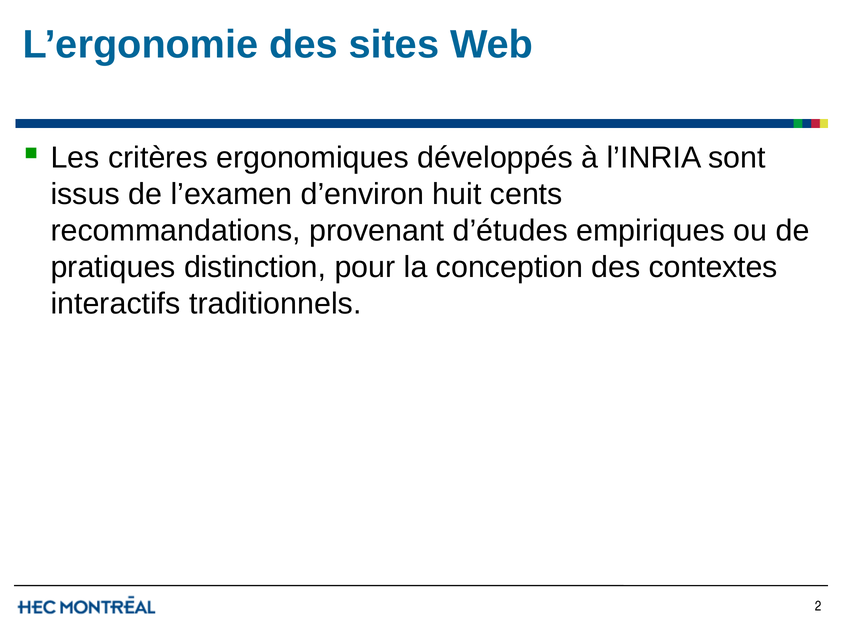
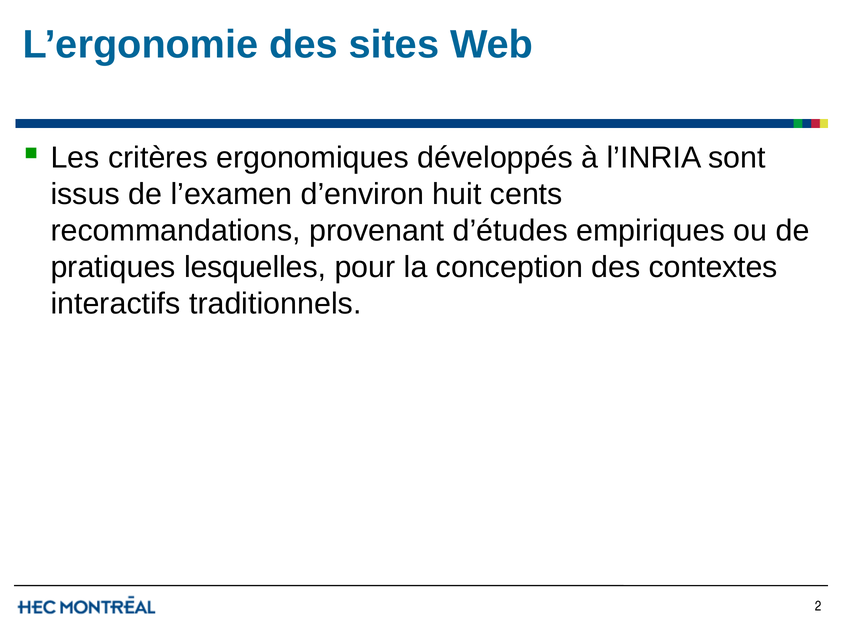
distinction: distinction -> lesquelles (255, 267)
